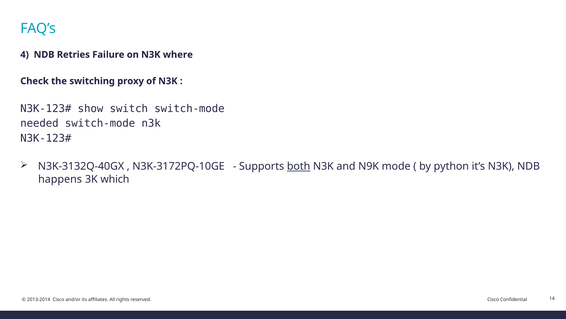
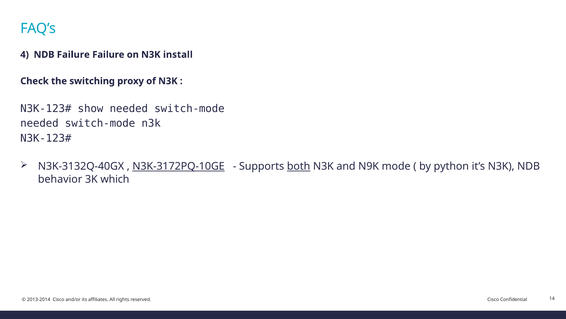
NDB Retries: Retries -> Failure (73, 55)
where: where -> install (178, 55)
show switch: switch -> needed (129, 108)
N3K-3172PQ-10GE underline: none -> present (179, 166)
happens: happens -> behavior (60, 179)
